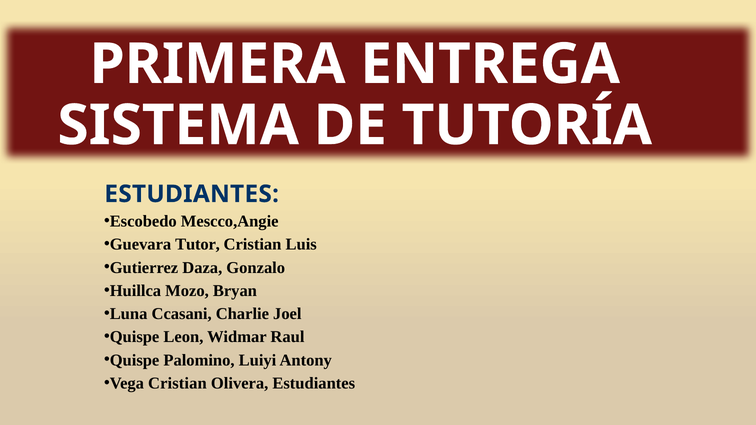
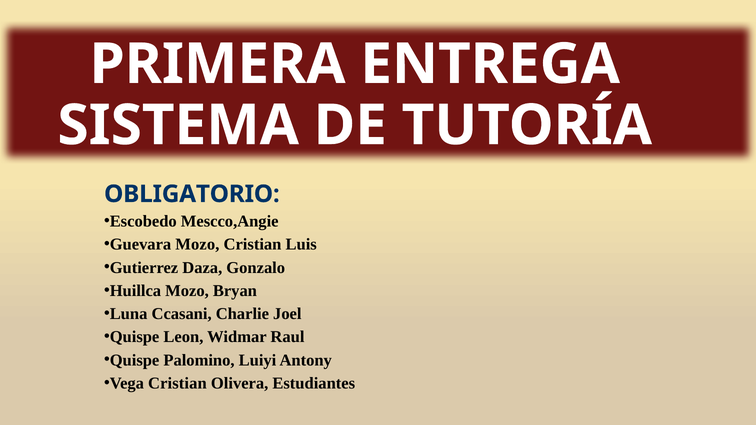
ESTUDIANTES: ESTUDIANTES -> OBLIGATORIO (192, 194)
Guevara Tutor: Tutor -> Mozo (197, 245)
